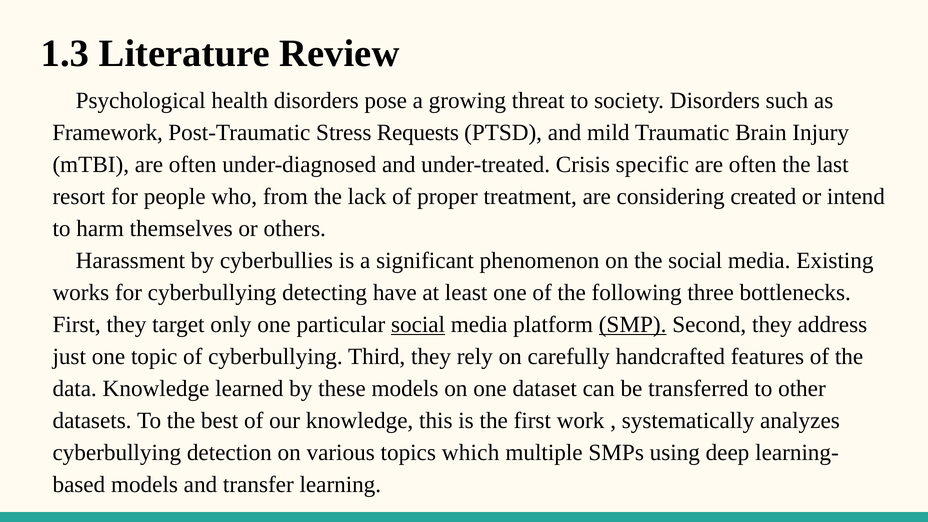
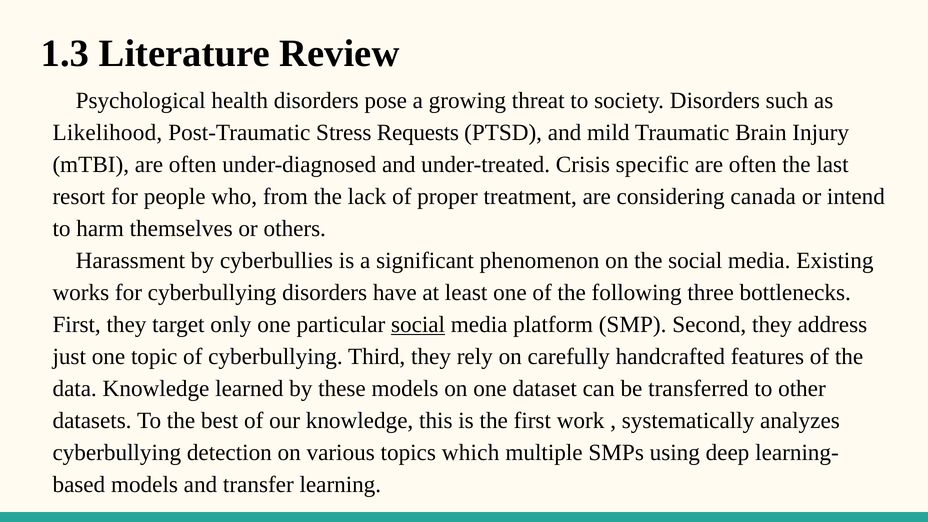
Framework: Framework -> Likelihood (107, 132)
created: created -> canada (763, 196)
cyberbullying detecting: detecting -> disorders (325, 292)
SMP underline: present -> none (633, 324)
